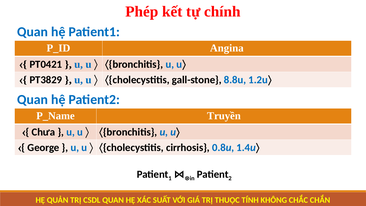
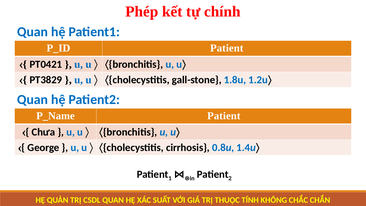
Angina: Angina -> Patient (227, 48)
8.8u: 8.8u -> 1.8u (235, 80)
Truyền: Truyền -> Patient (224, 116)
